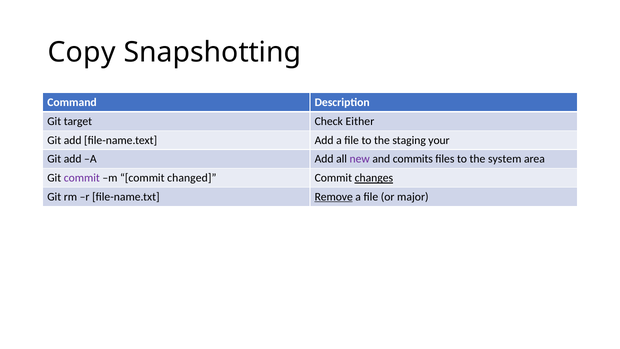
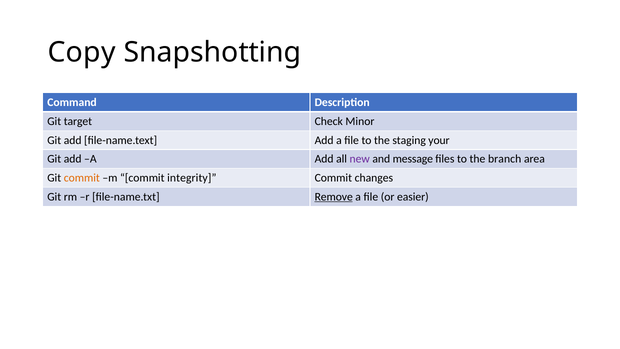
Either: Either -> Minor (360, 121)
commits: commits -> message (413, 159)
system: system -> branch (505, 159)
commit colour: purple -> orange (82, 178)
changed: changed -> integrity (192, 178)
changes underline: present -> none (374, 178)
major: major -> easier (413, 197)
